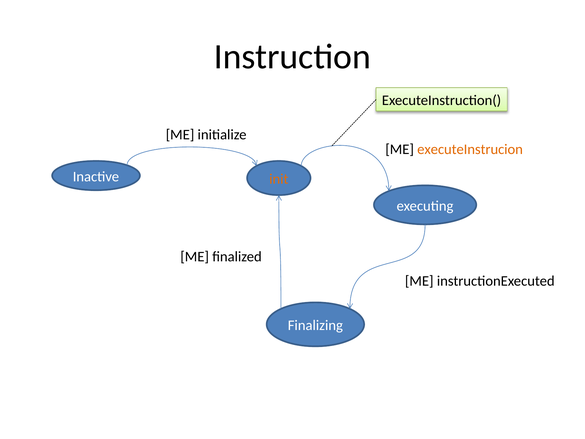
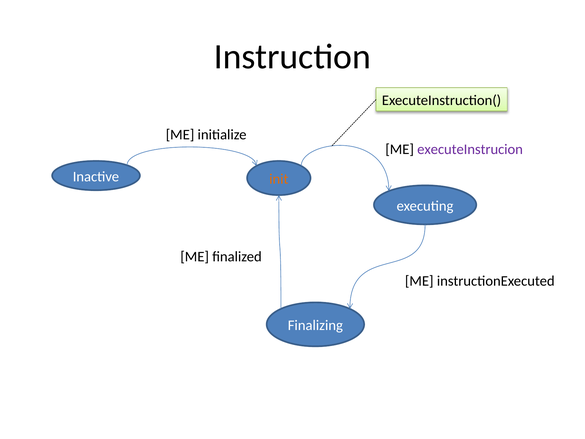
executeInstrucion colour: orange -> purple (470, 149)
